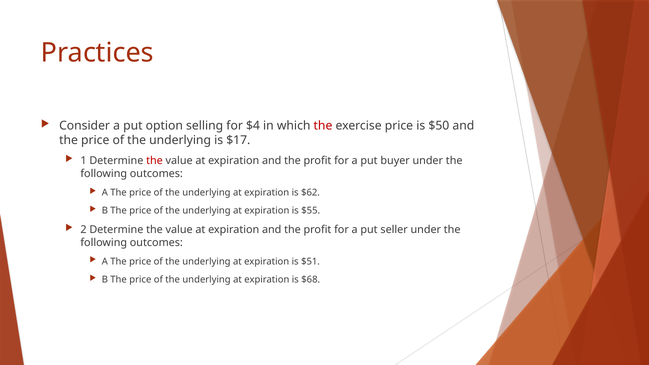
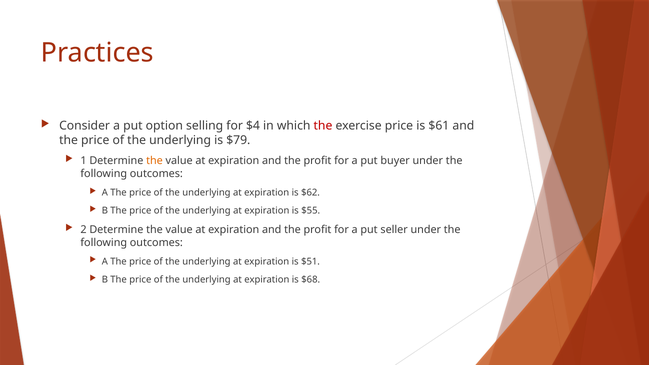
$50: $50 -> $61 (439, 126)
$17: $17 -> $79 (238, 140)
the colour: red -> orange (154, 161)
